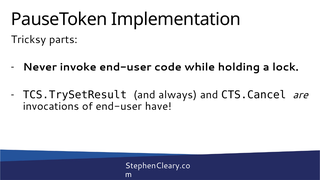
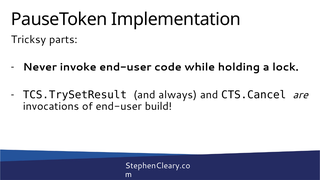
have: have -> build (158, 106)
